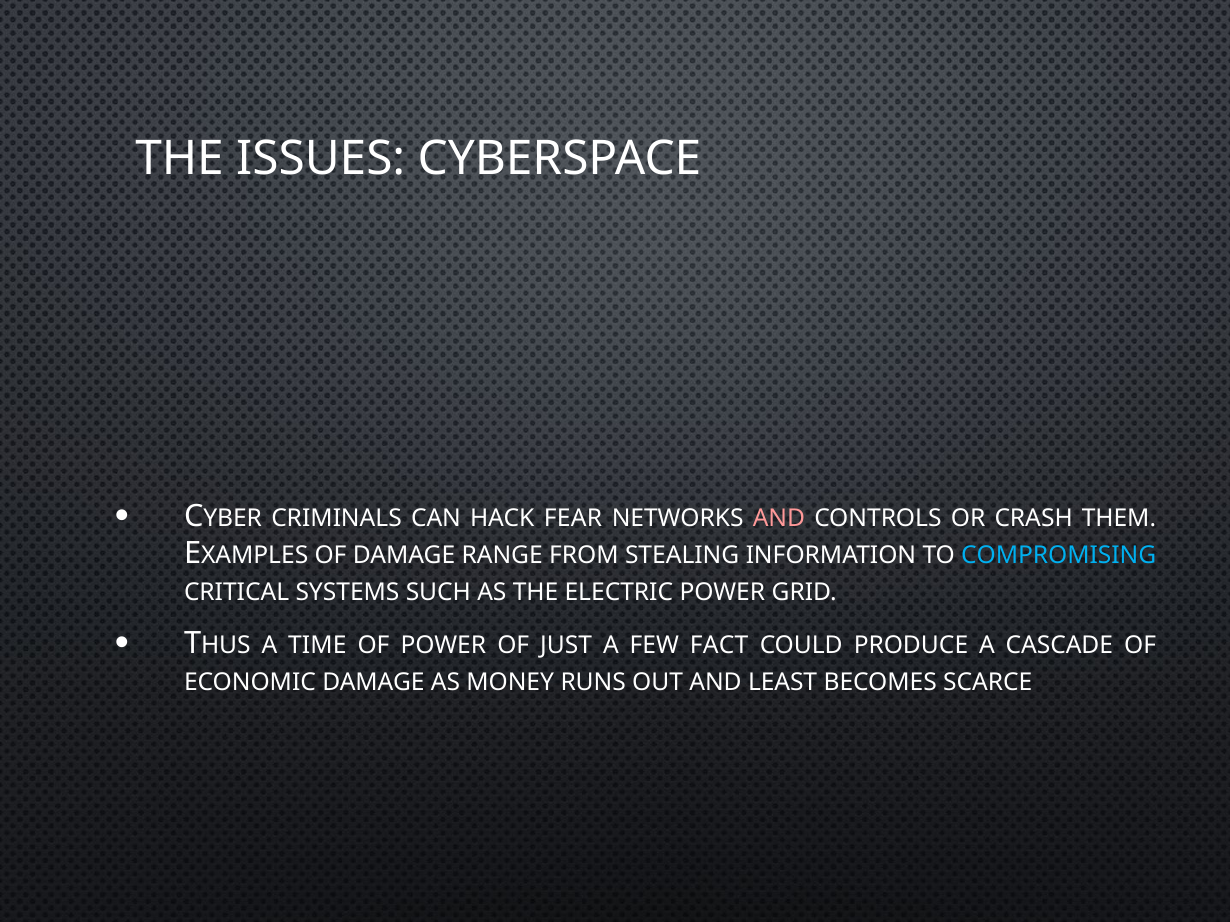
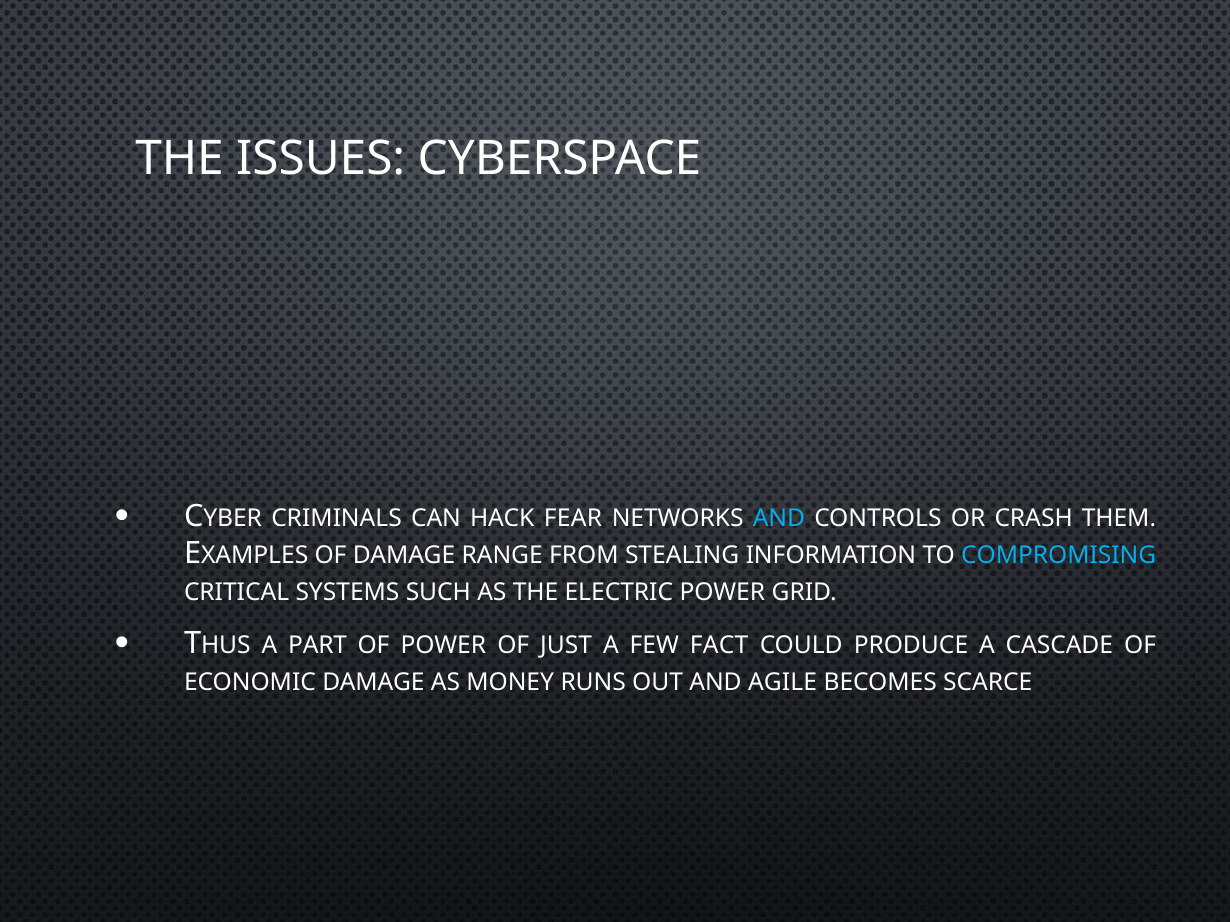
AND colour: pink -> light blue (779, 519)
TIME: TIME -> PART (318, 646)
LEAST: LEAST -> AGILE (783, 683)
